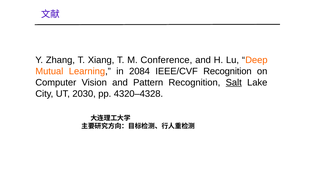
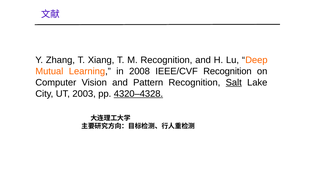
M Conference: Conference -> Recognition (166, 60)
2084: 2084 -> 2008 (139, 71)
2030: 2030 -> 2003 (84, 94)
4320–4328 underline: none -> present (138, 94)
